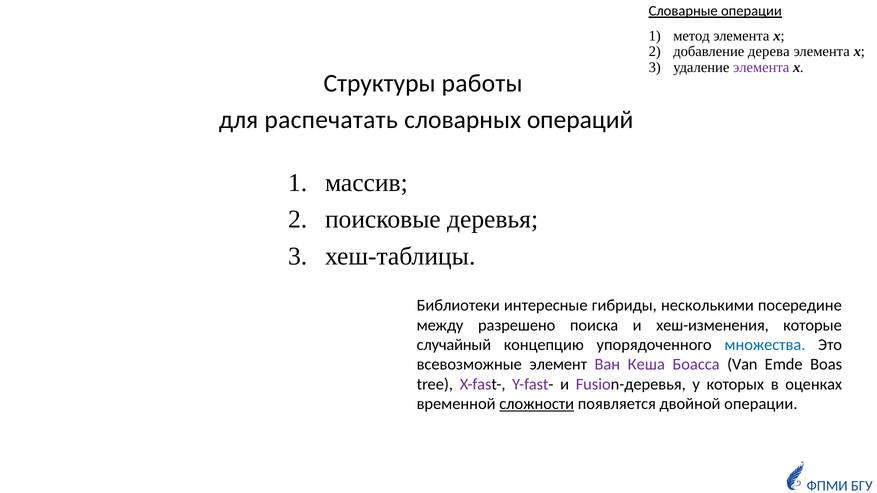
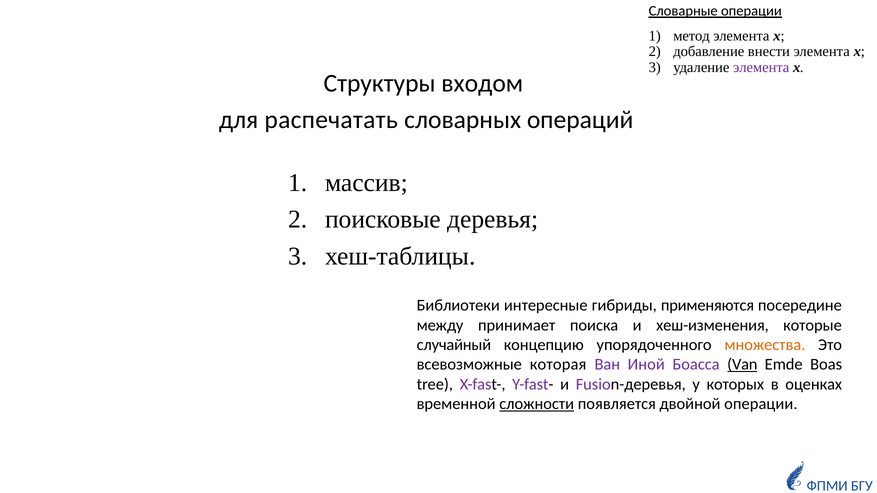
дерева: дерева -> внести (769, 52)
работы: работы -> входом (482, 83)
несколькими: несколькими -> применяются (707, 306)
разрешено: разрешено -> принимает (517, 325)
множества colour: blue -> orange (765, 345)
элемент: элемент -> которая (558, 365)
Кеша: Кеша -> Иной (646, 365)
Van underline: none -> present (742, 365)
